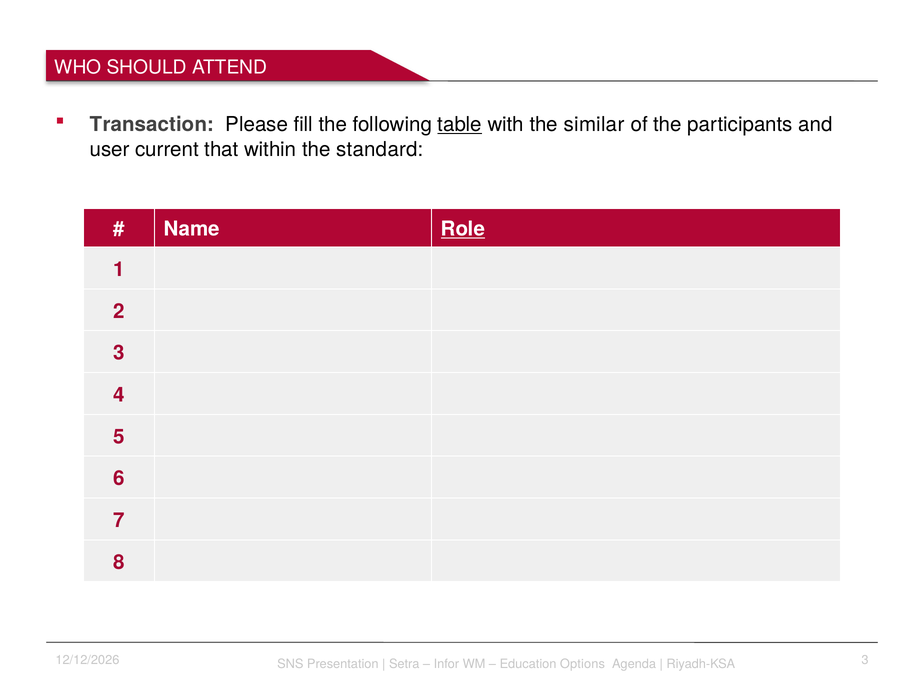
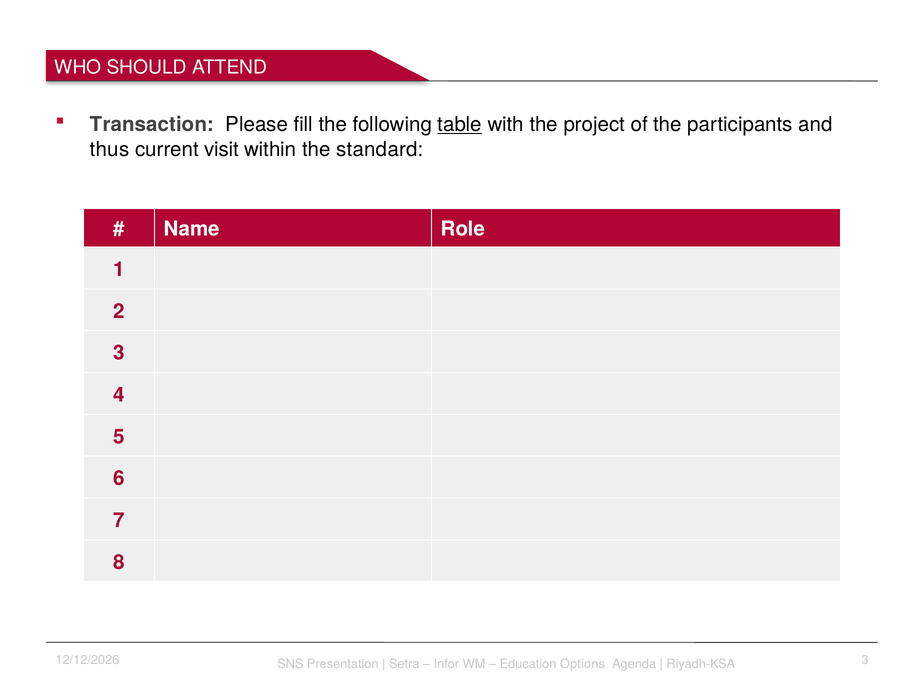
similar: similar -> project (594, 125)
user: user -> thus (110, 149)
that: that -> visit (222, 149)
Role underline: present -> none (463, 229)
